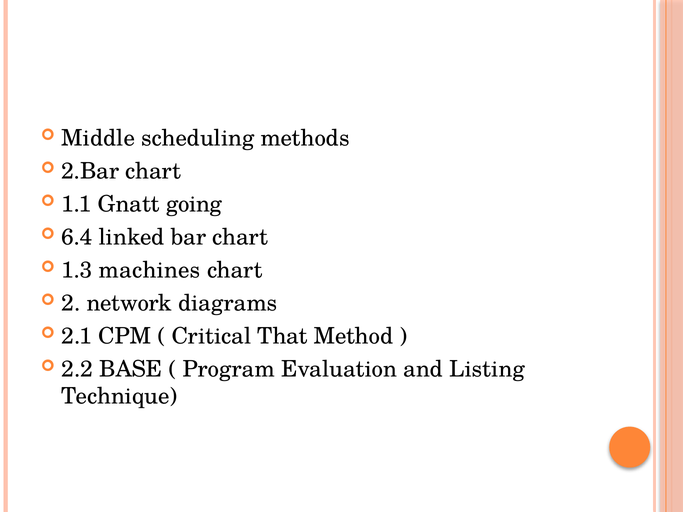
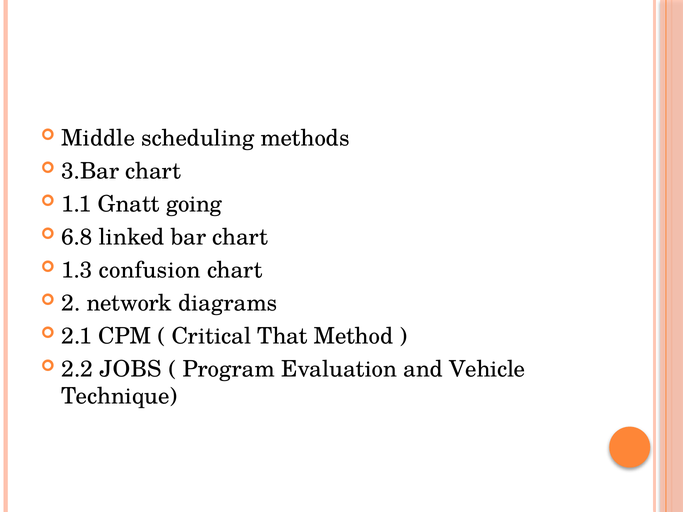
2.Bar: 2.Bar -> 3.Bar (90, 171)
6.4: 6.4 -> 6.8 (77, 237)
machines: machines -> confusion (150, 270)
BASE: BASE -> JOBS (131, 369)
Listing: Listing -> Vehicle (487, 369)
